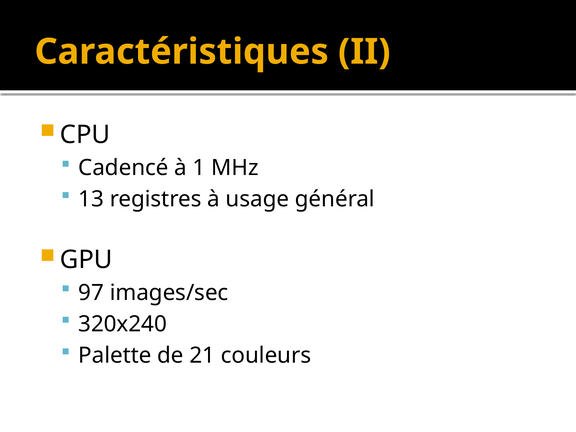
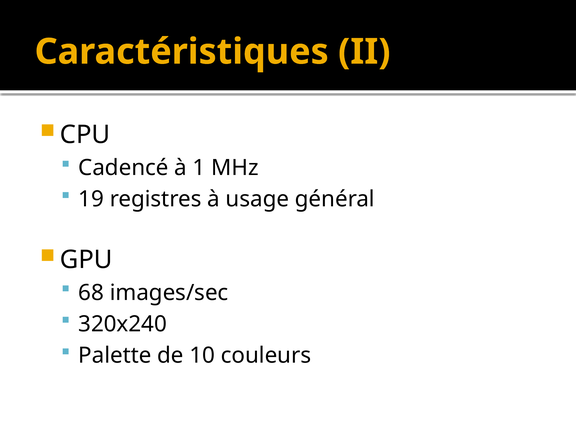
13: 13 -> 19 (91, 199)
97: 97 -> 68 (91, 293)
21: 21 -> 10 (202, 355)
